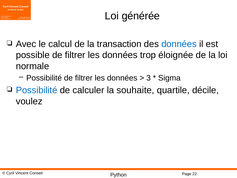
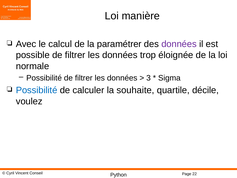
générée: générée -> manière (141, 16)
transaction: transaction -> paramétrer (119, 44)
données colour: blue -> purple (179, 44)
